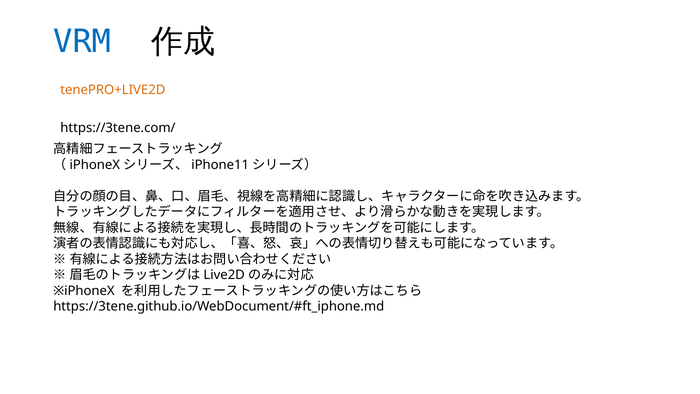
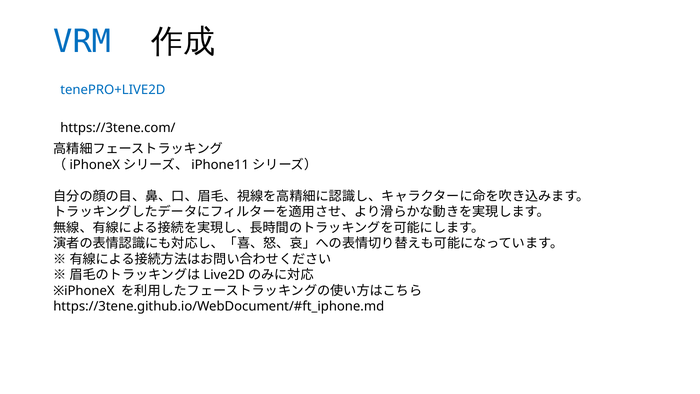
tenePRO+LIVE2D colour: orange -> blue (113, 90)
